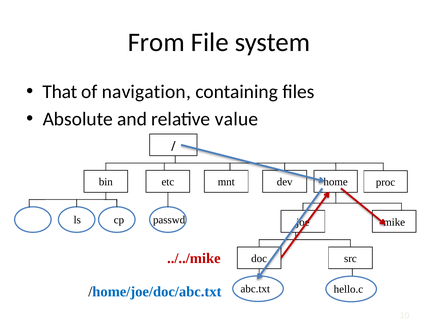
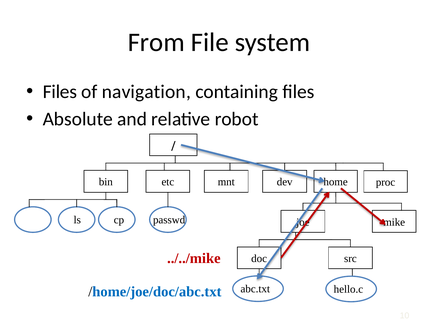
That: That -> Files (60, 92)
value: value -> robot (237, 119)
